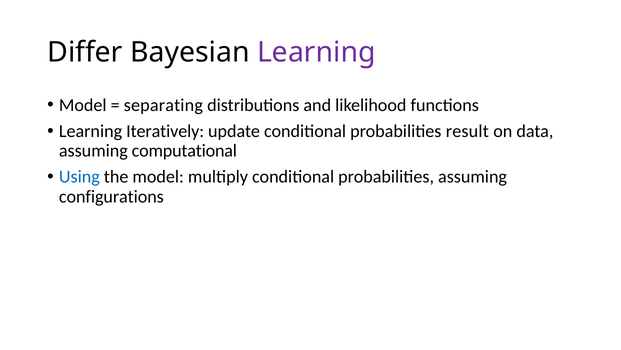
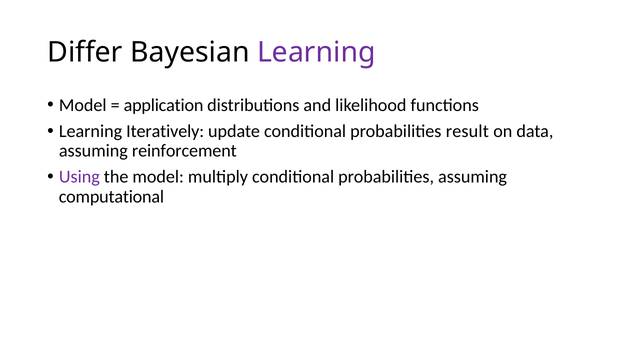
separating: separating -> application (164, 105)
computational: computational -> reinforcement (184, 151)
Using colour: blue -> purple (79, 177)
configurations: configurations -> computational (111, 196)
